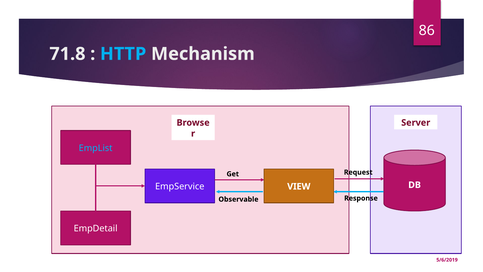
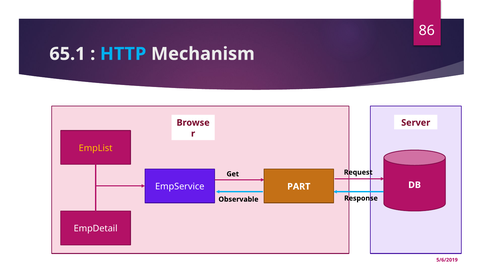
71.8: 71.8 -> 65.1 (67, 54)
EmpList colour: light blue -> yellow (96, 148)
VIEW: VIEW -> PART (299, 186)
